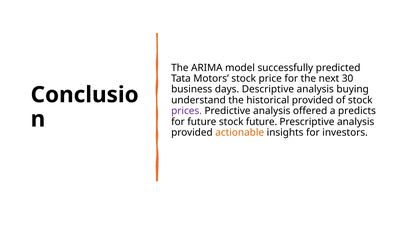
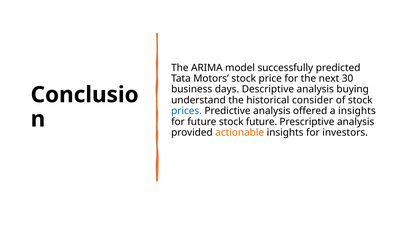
historical provided: provided -> consider (313, 100)
prices colour: purple -> blue (187, 111)
a predicts: predicts -> insights (357, 111)
